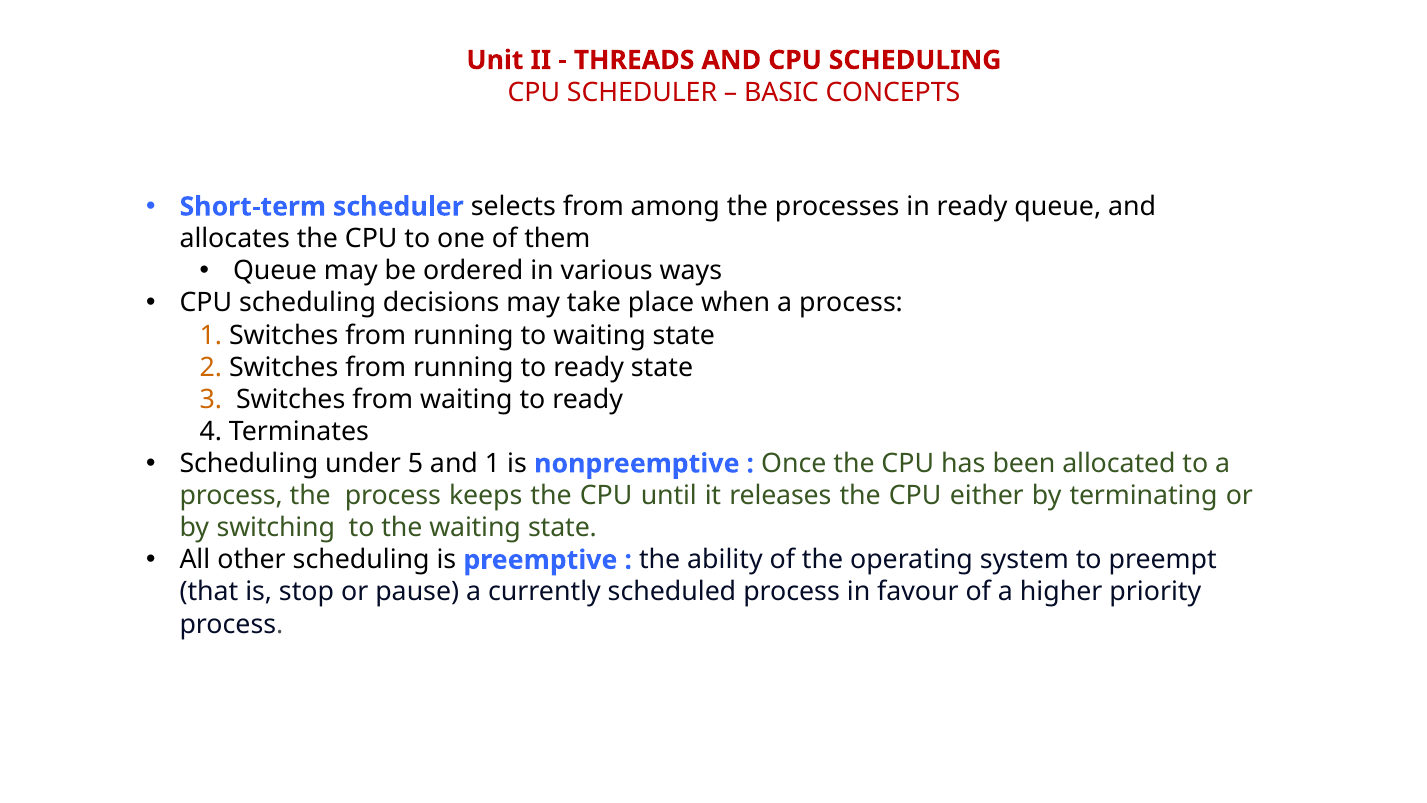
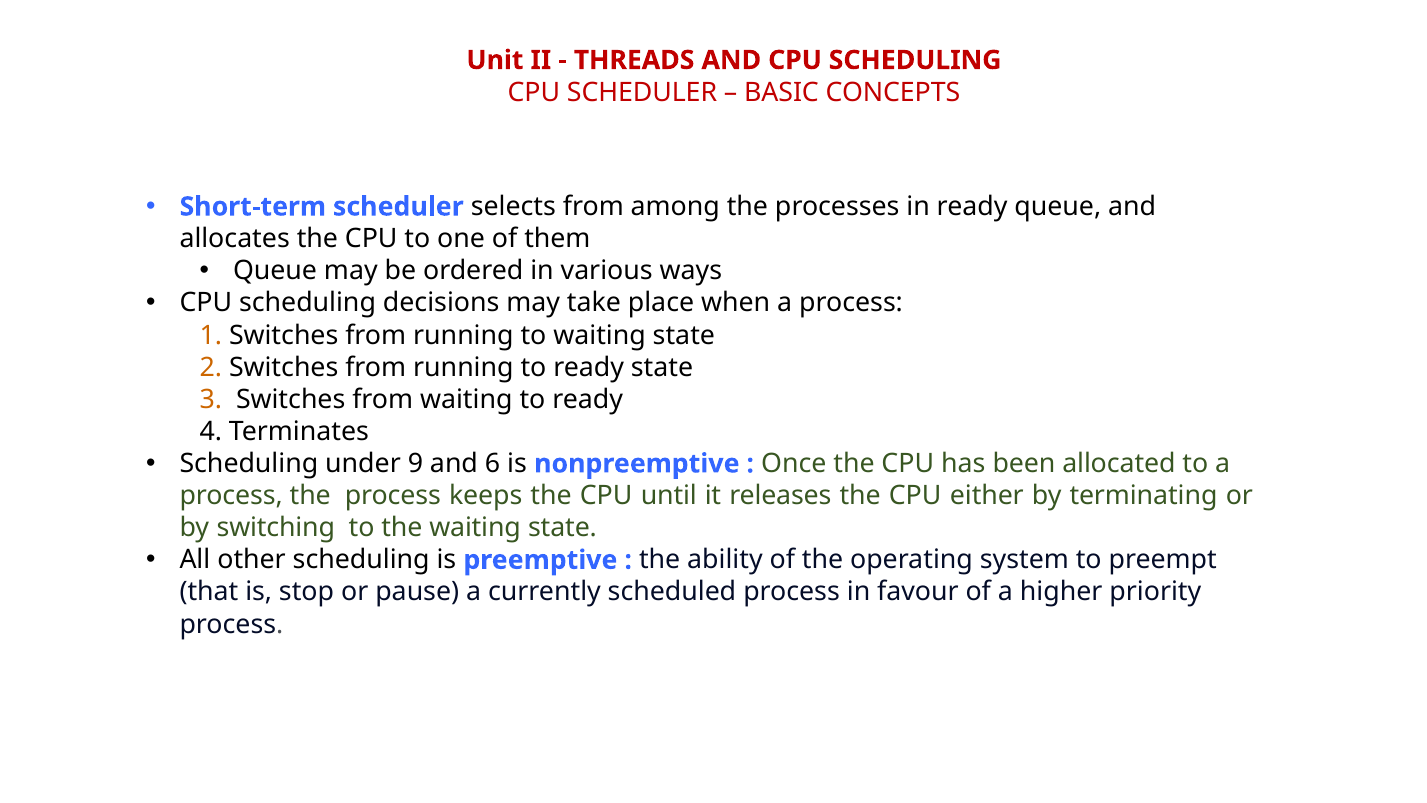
5: 5 -> 9 (415, 463)
and 1: 1 -> 6 (493, 463)
